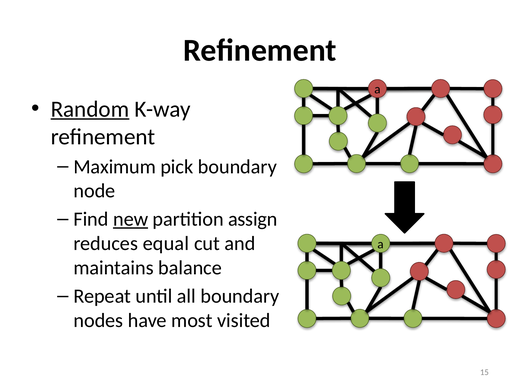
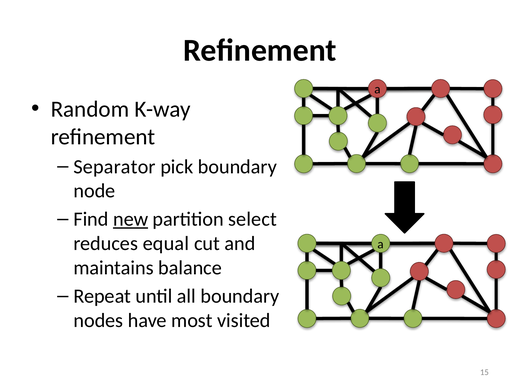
Random underline: present -> none (90, 109)
Maximum: Maximum -> Separator (115, 167)
assign: assign -> select (253, 219)
